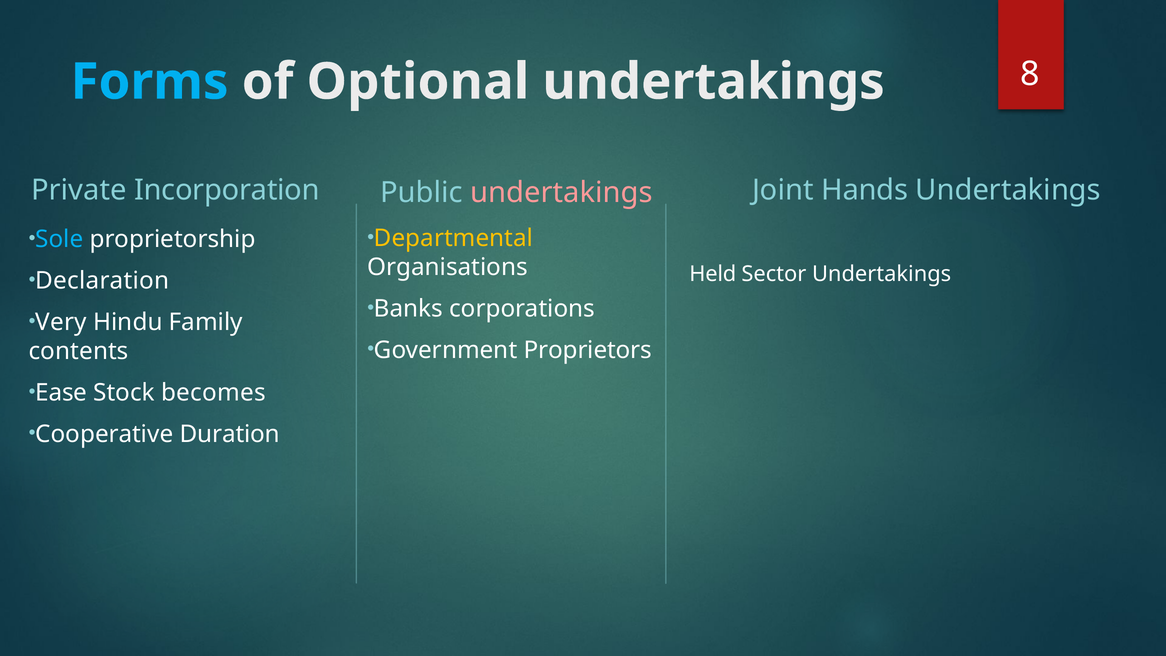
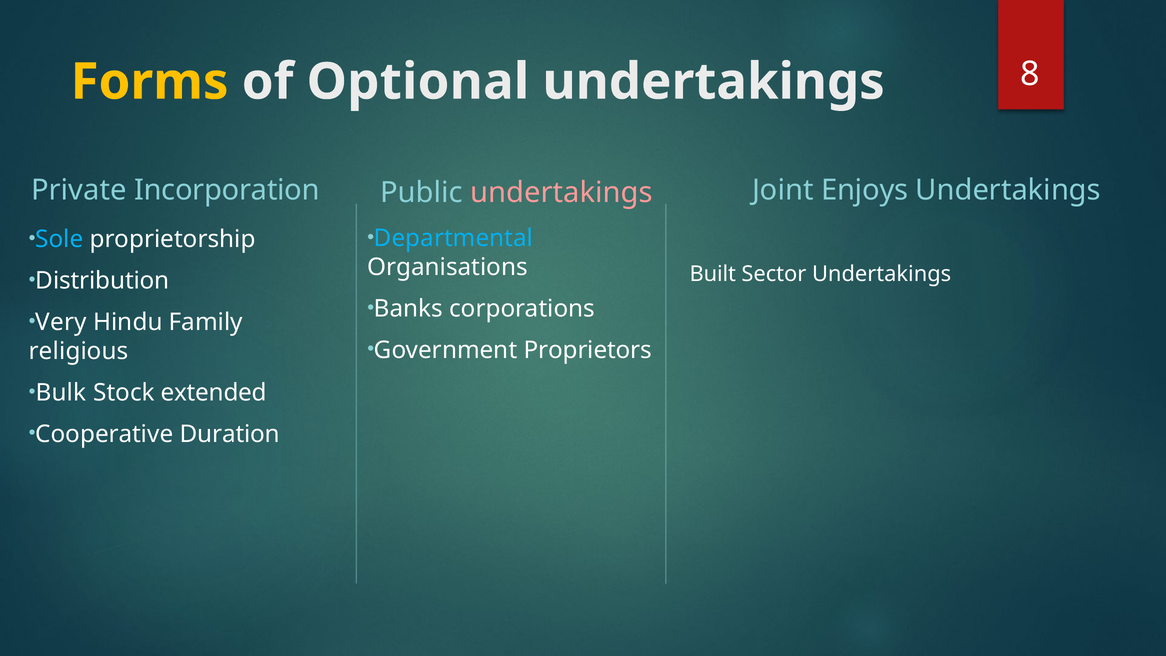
Forms colour: light blue -> yellow (150, 82)
Hands: Hands -> Enjoys (865, 190)
Departmental colour: yellow -> light blue (454, 238)
Held: Held -> Built (713, 274)
Declaration: Declaration -> Distribution (102, 281)
contents: contents -> religious (79, 351)
Ease: Ease -> Bulk (61, 393)
becomes: becomes -> extended (214, 393)
